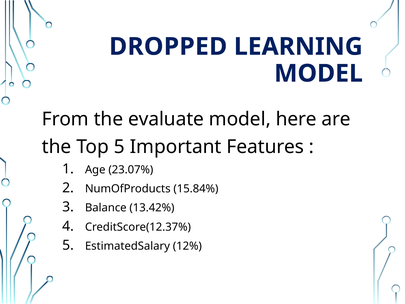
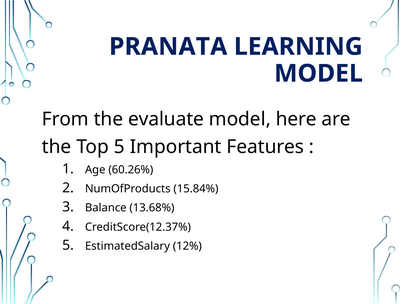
DROPPED: DROPPED -> PRANATA (168, 47)
23.07%: 23.07% -> 60.26% (131, 170)
13.42%: 13.42% -> 13.68% (152, 208)
